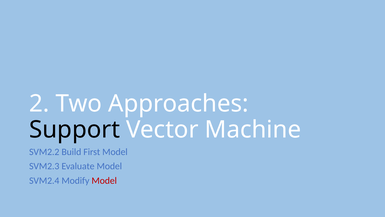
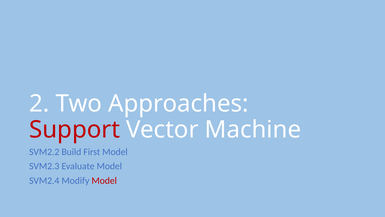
Support colour: black -> red (75, 129)
